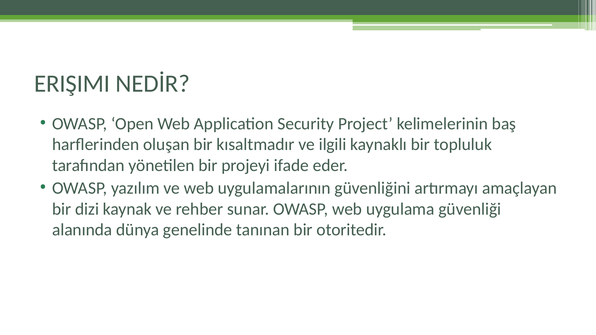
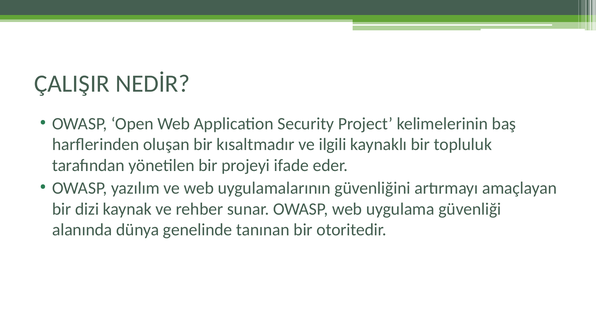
ERIŞIMI: ERIŞIMI -> ÇALIŞIR (72, 84)
